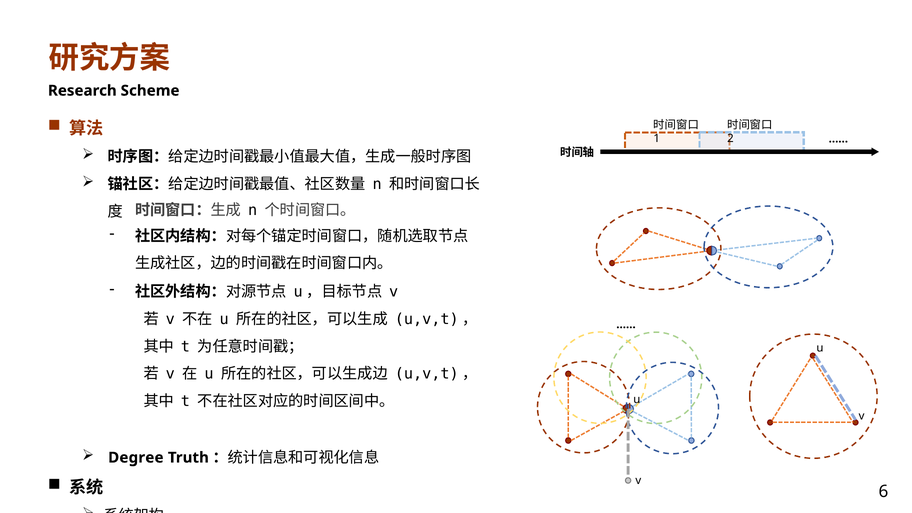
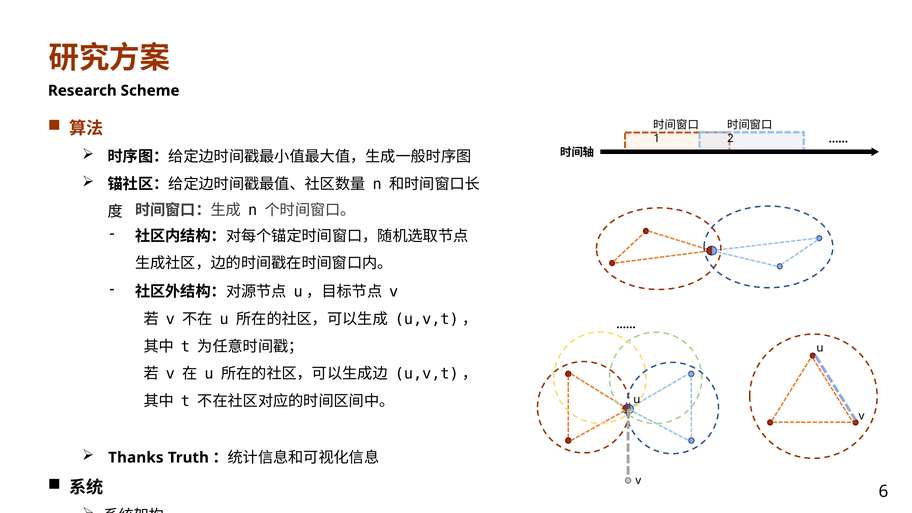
Degree: Degree -> Thanks (136, 458)
